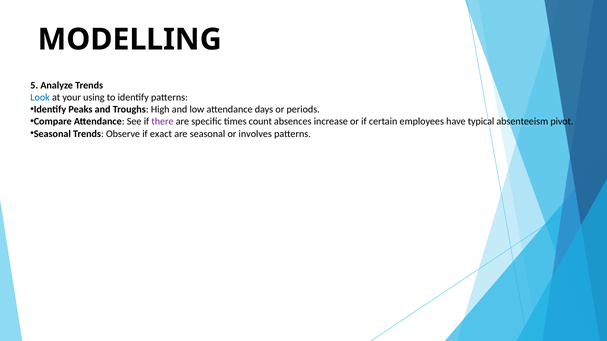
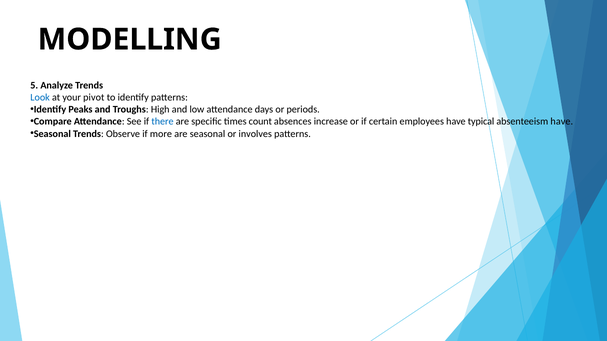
using: using -> pivot (94, 97)
there colour: purple -> blue (163, 122)
absenteeism pivot: pivot -> have (562, 122)
exact: exact -> more (161, 134)
